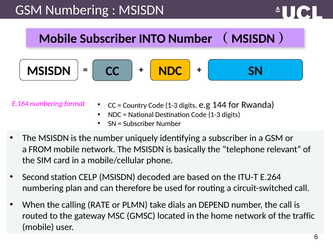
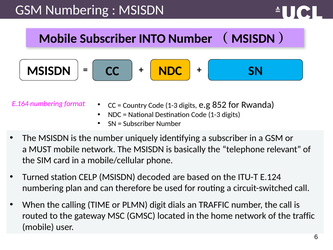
144: 144 -> 852 (219, 105)
FROM: FROM -> MUST (40, 149)
Second: Second -> Turned (36, 177)
E.264: E.264 -> E.124 (271, 177)
RATE: RATE -> TIME (99, 205)
take: take -> digit (158, 205)
an DEPEND: DEPEND -> TRAFFIC (214, 205)
